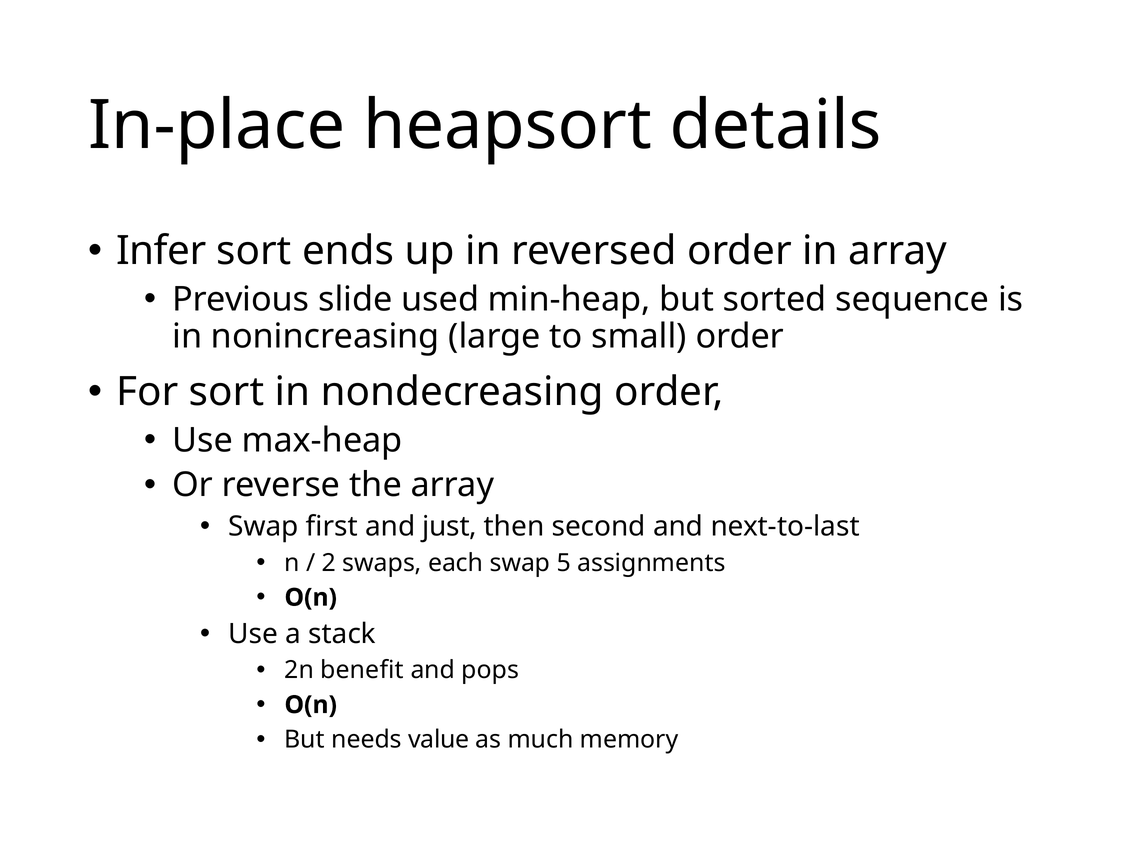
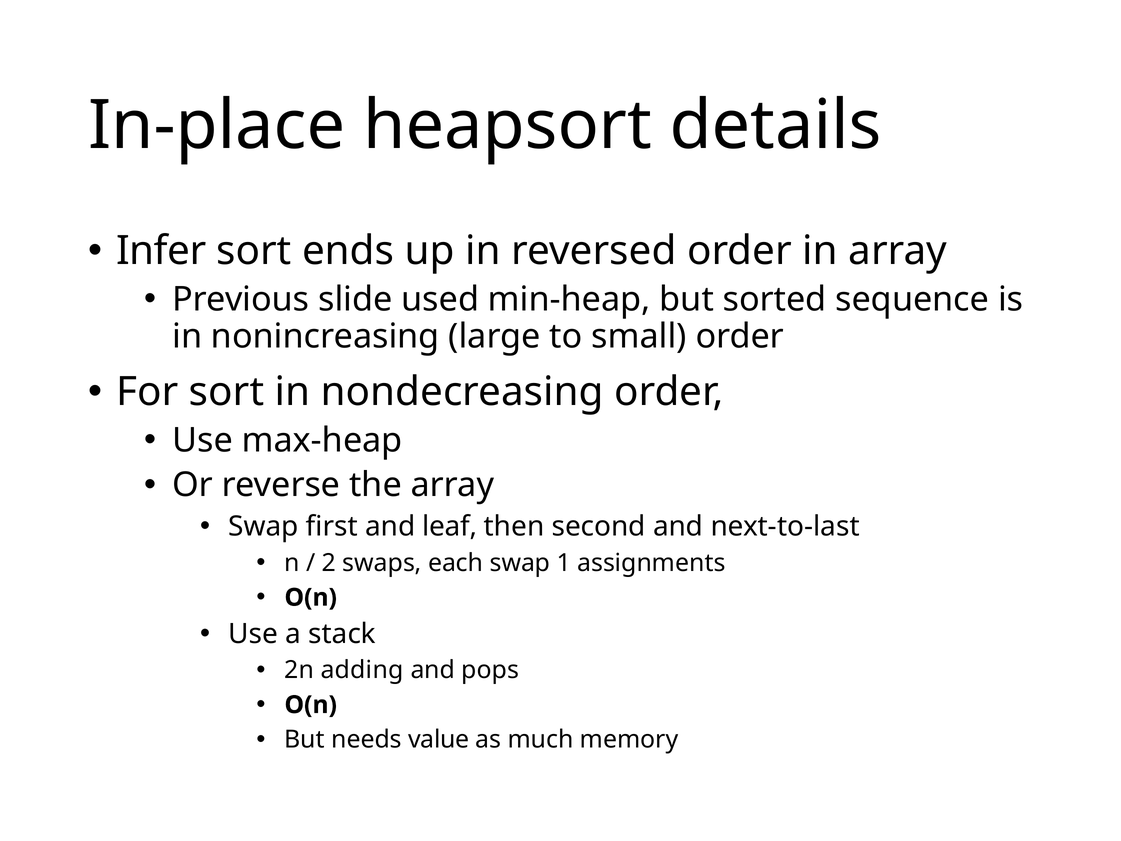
just: just -> leaf (450, 526)
5: 5 -> 1 (564, 563)
benefit: benefit -> adding (362, 670)
